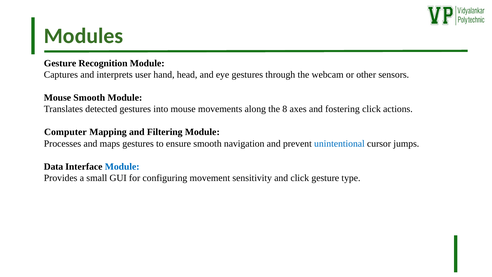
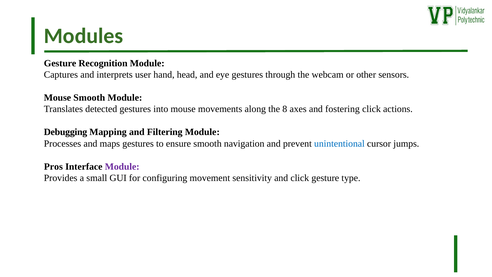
Computer: Computer -> Debugging (66, 132)
Data: Data -> Pros (53, 167)
Module colour: blue -> purple (122, 167)
